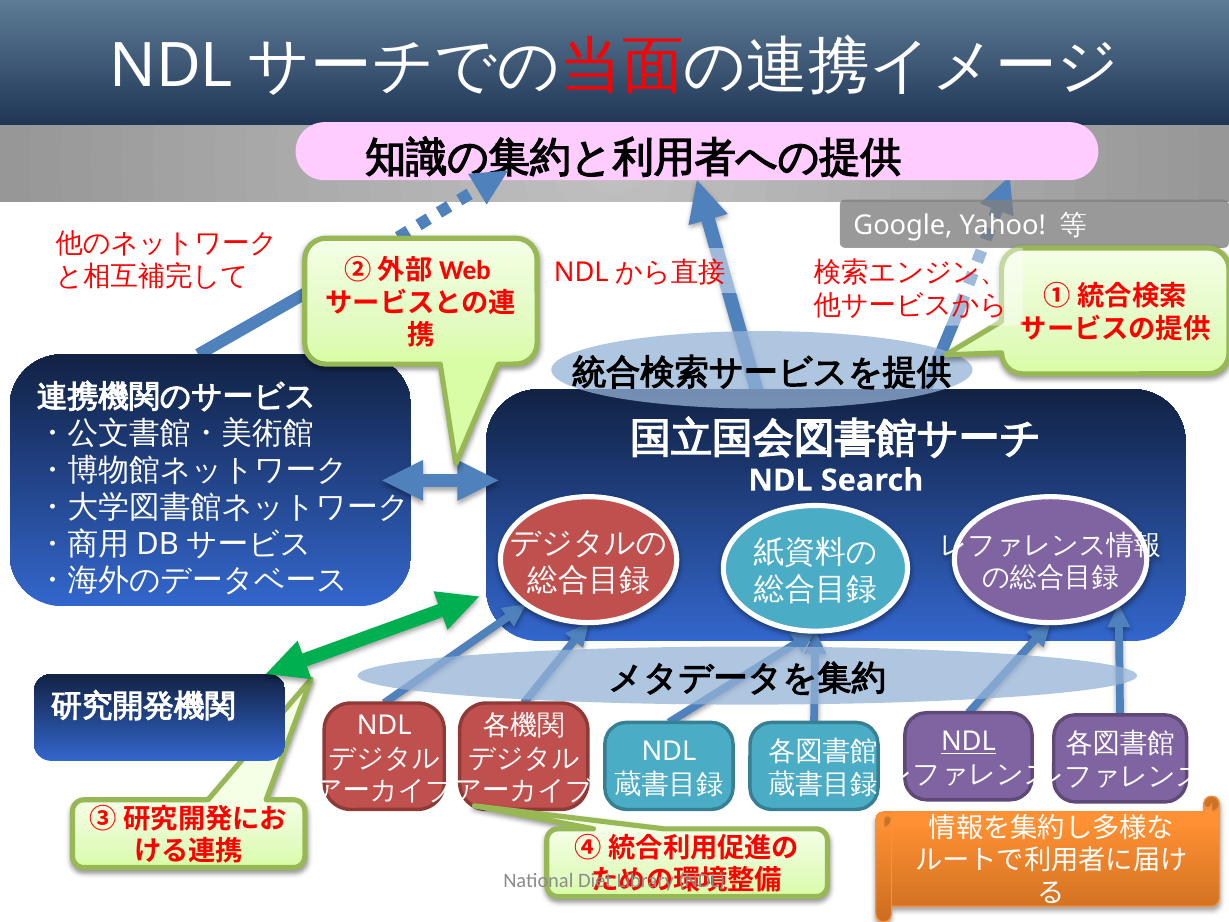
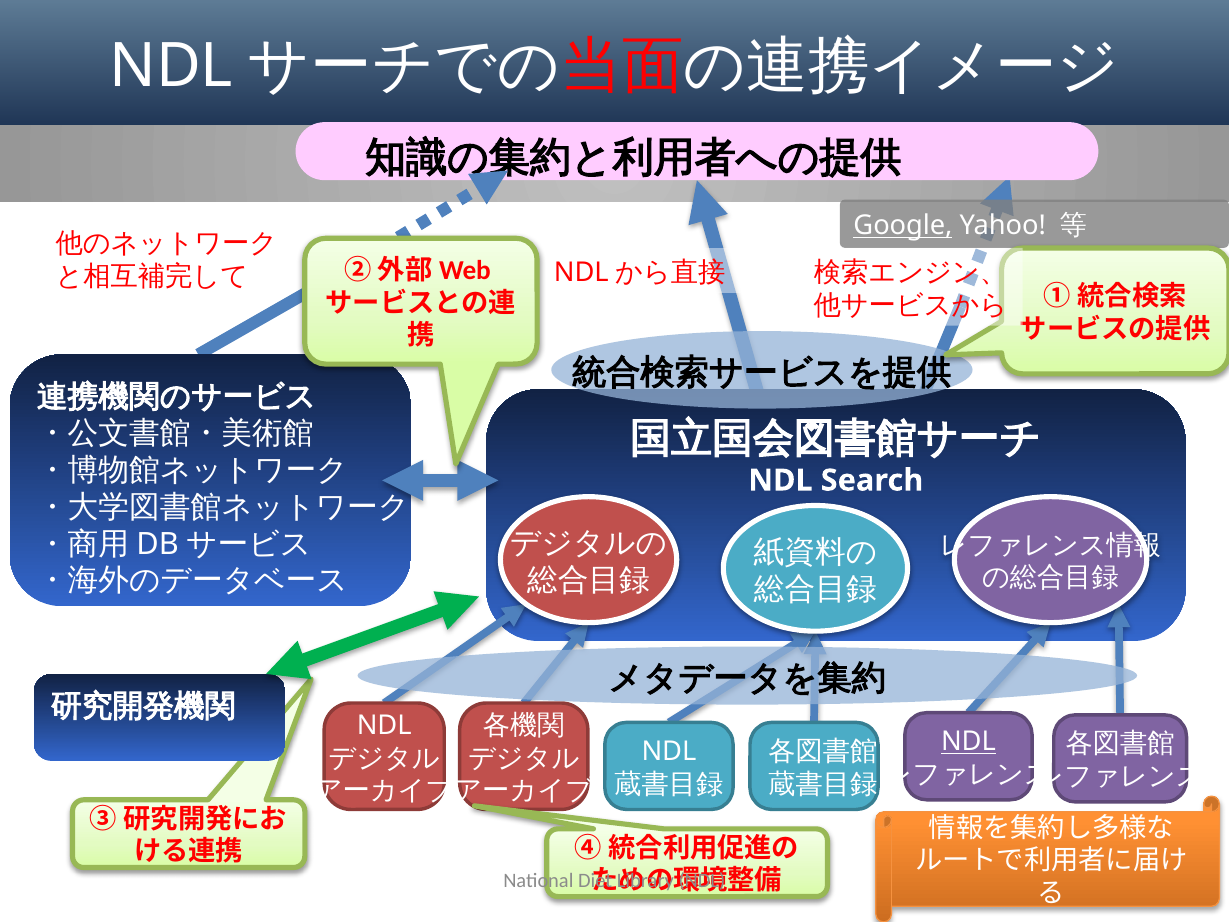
Google underline: none -> present (903, 226)
